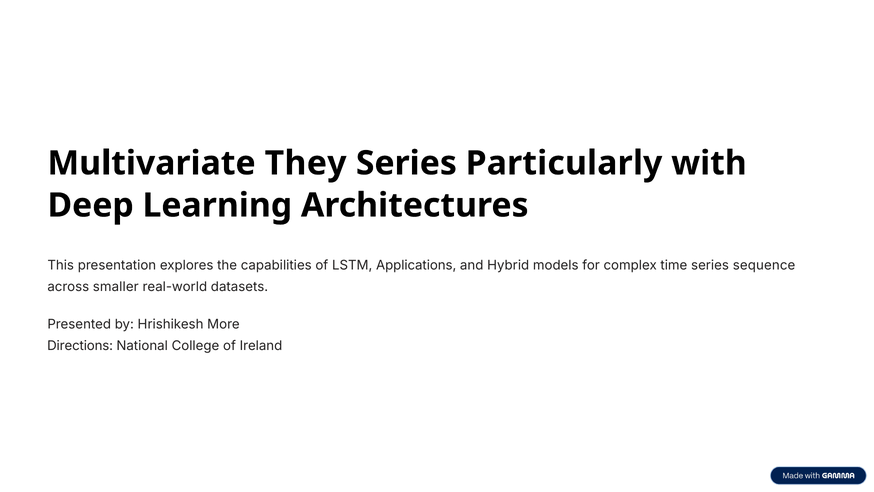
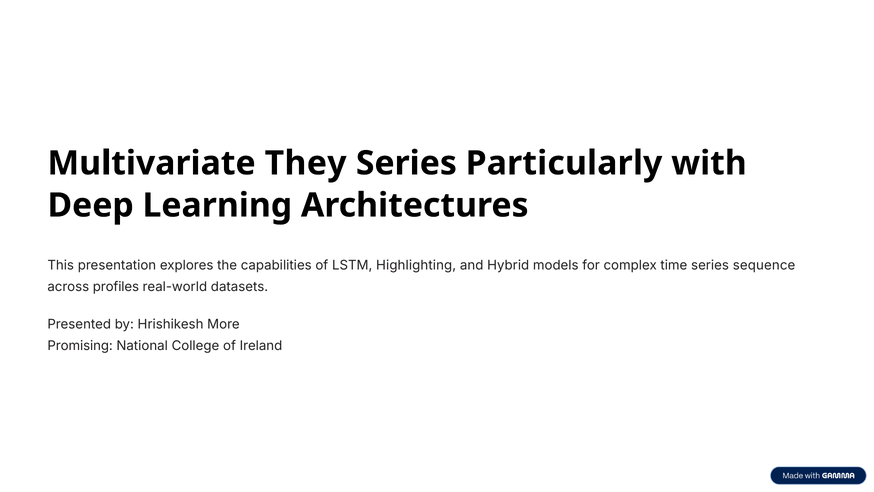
Applications: Applications -> Highlighting (416, 265)
smaller: smaller -> profiles (116, 287)
Directions: Directions -> Promising (80, 346)
